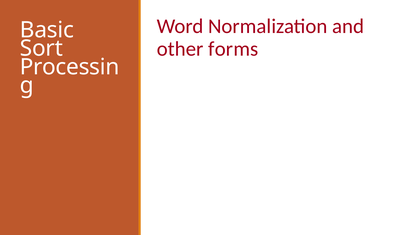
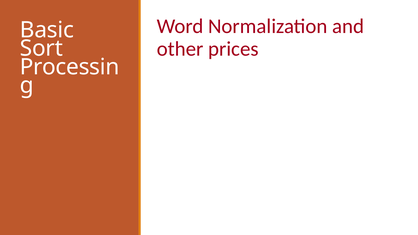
forms: forms -> prices (233, 49)
